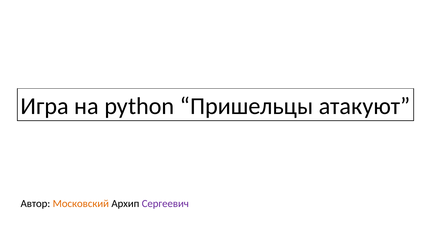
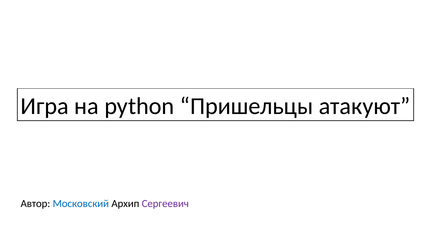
Московский colour: orange -> blue (81, 204)
